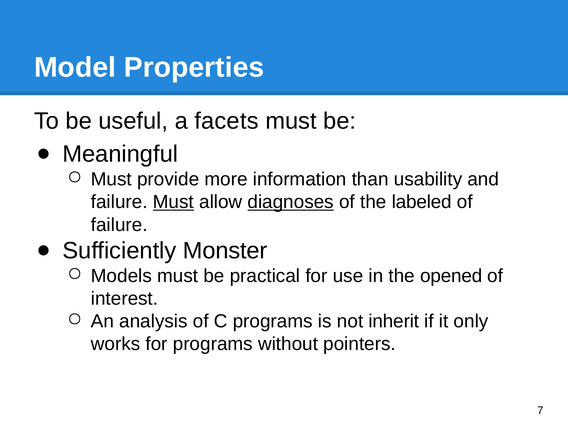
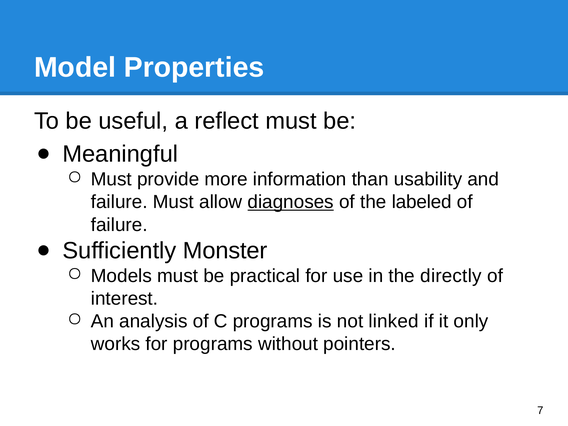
facets: facets -> reflect (227, 121)
Must underline: present -> none (173, 202)
opened: opened -> directly (451, 276)
inherit: inherit -> linked (394, 321)
